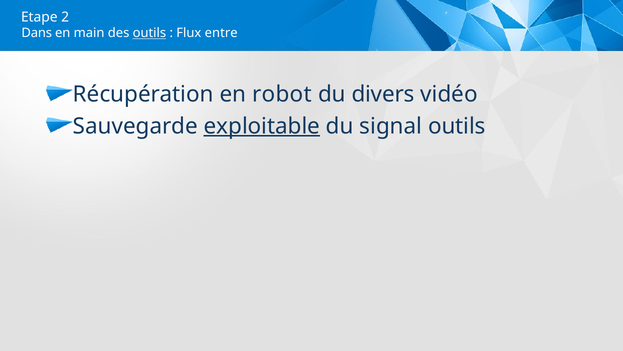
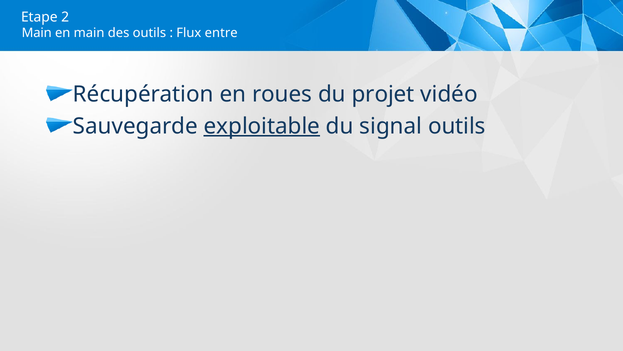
Dans: Dans -> Main (37, 33)
outils underline: present -> none (149, 33)
robot: robot -> roues (282, 94)
divers: divers -> projet (383, 94)
